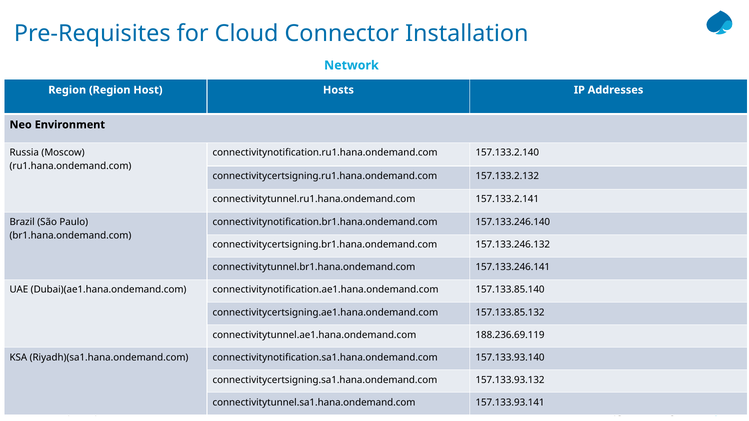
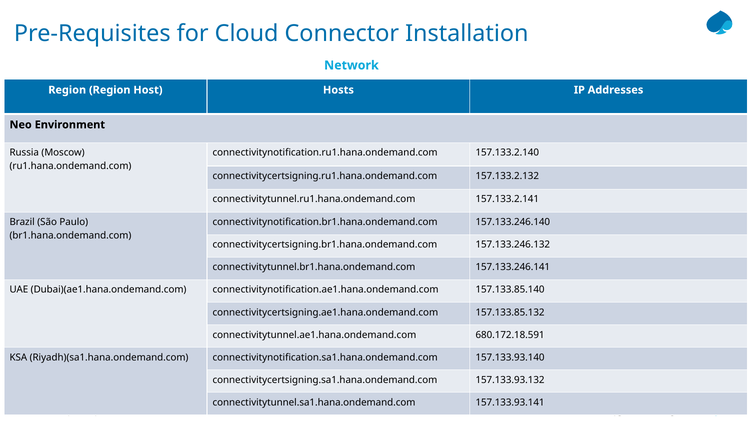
188.236.69.119: 188.236.69.119 -> 680.172.18.591 (510, 335)
